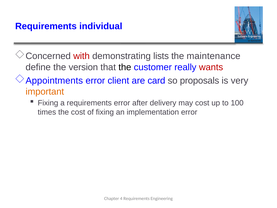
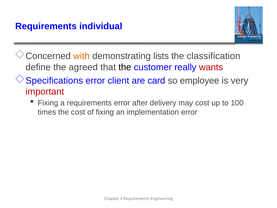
with colour: red -> orange (81, 56)
maintenance: maintenance -> classification (214, 56)
version: version -> agreed (83, 67)
Appointments: Appointments -> Specifications (54, 80)
proposals: proposals -> employee (200, 80)
important colour: orange -> red (45, 92)
